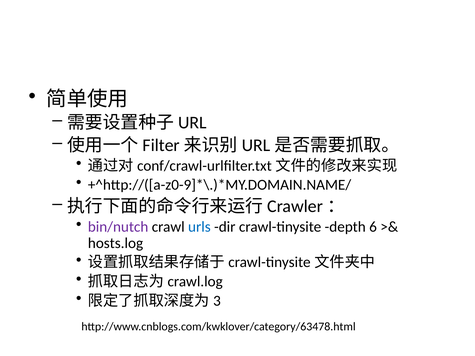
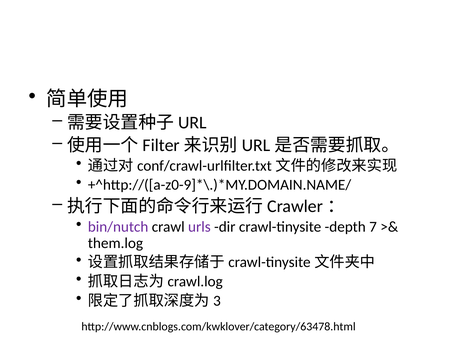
urls colour: blue -> purple (199, 227)
6: 6 -> 7 (373, 227)
hosts.log: hosts.log -> them.log (115, 243)
